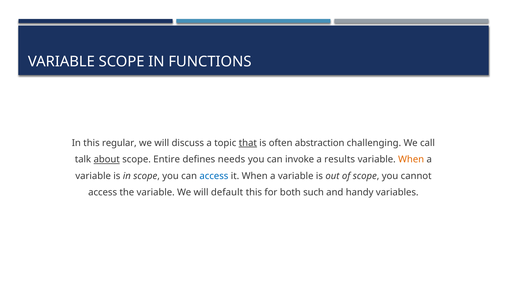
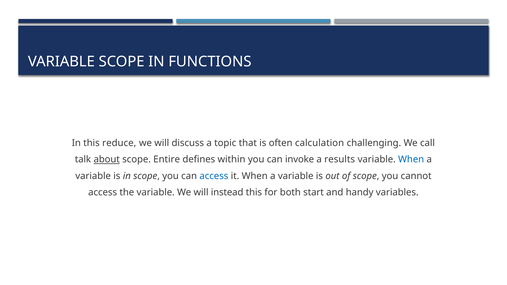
regular: regular -> reduce (119, 143)
that underline: present -> none (248, 143)
abstraction: abstraction -> calculation (320, 143)
needs: needs -> within (232, 160)
When colour: orange -> blue (411, 160)
default: default -> instead (227, 193)
such: such -> start (314, 193)
